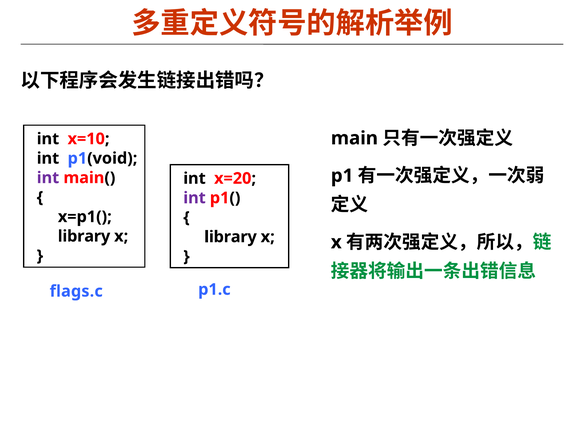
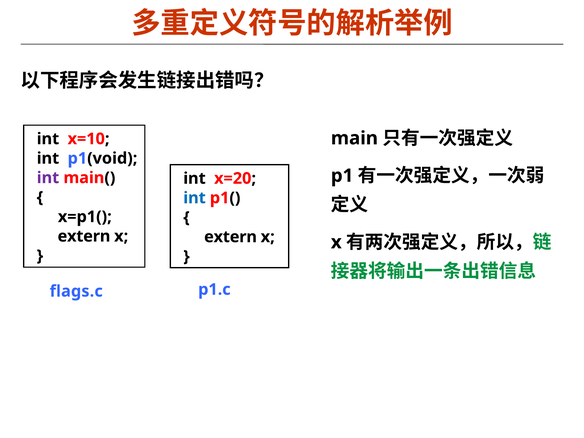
int colour: purple -> blue (195, 198)
library: library -> extern (84, 236)
library: library -> extern (231, 237)
